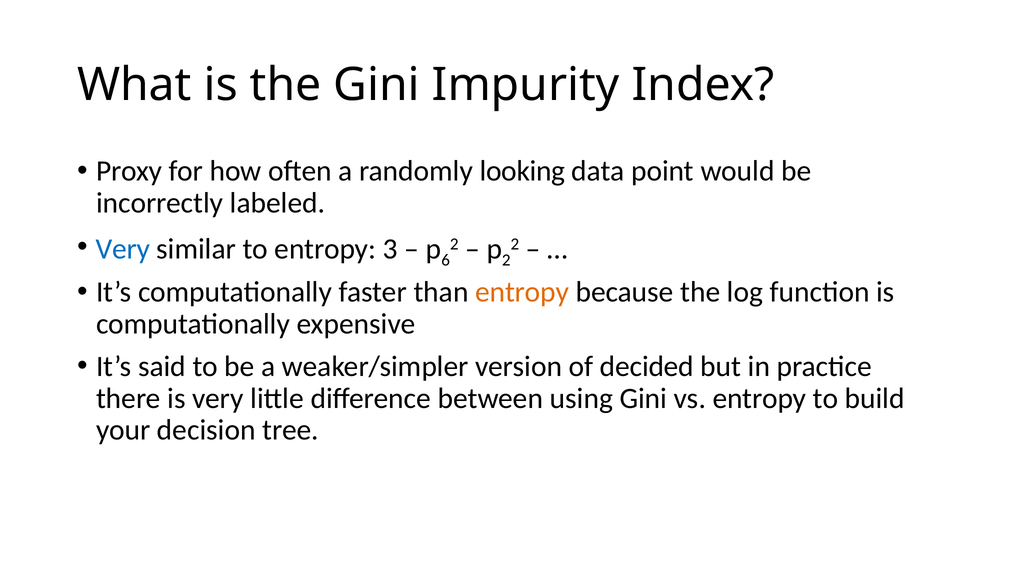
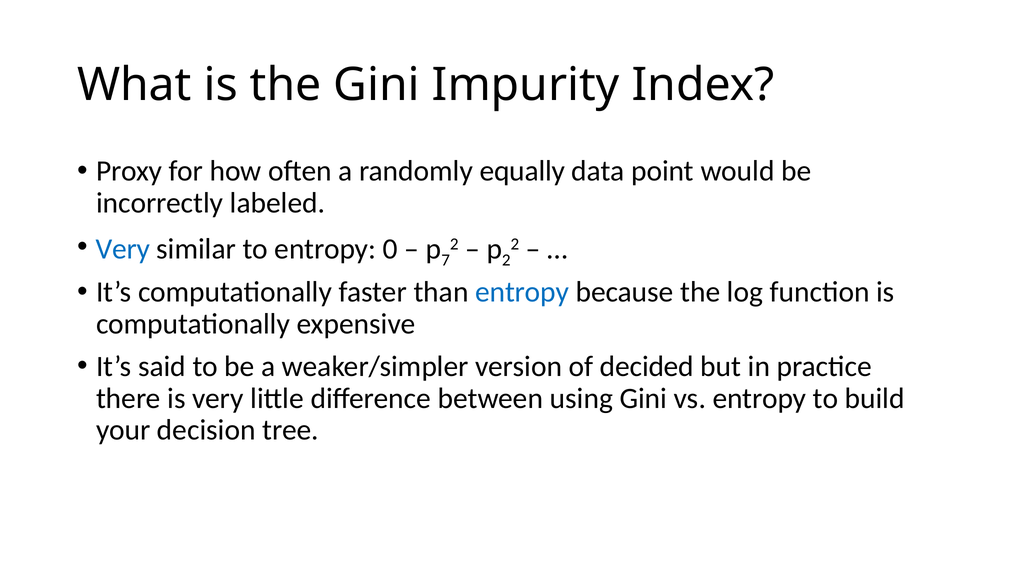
looking: looking -> equally (522, 171)
3: 3 -> 0 (390, 249)
6: 6 -> 7 (446, 260)
entropy colour: orange -> blue (522, 292)
